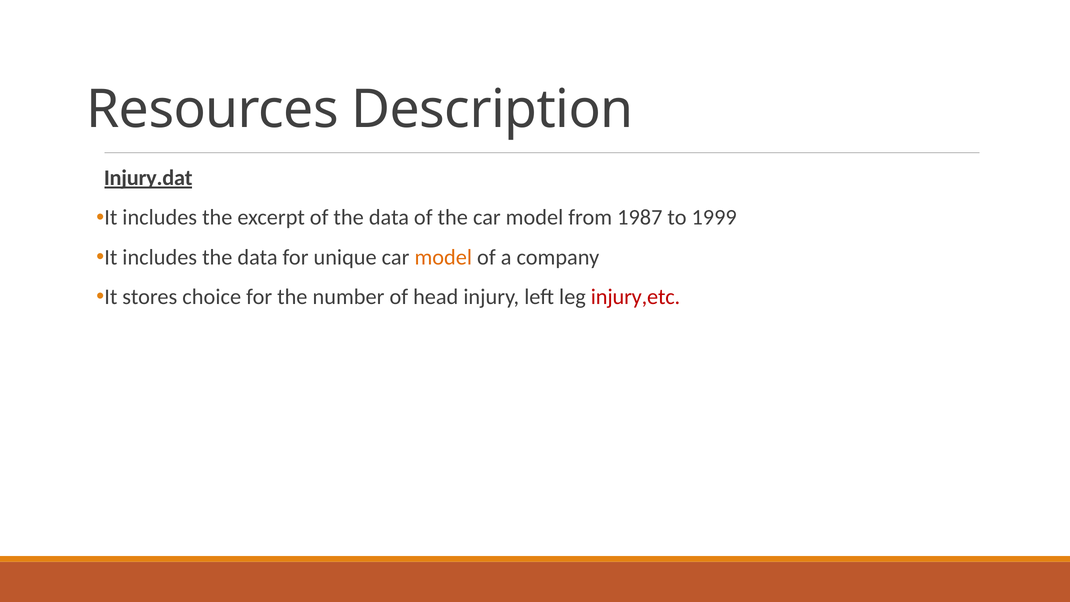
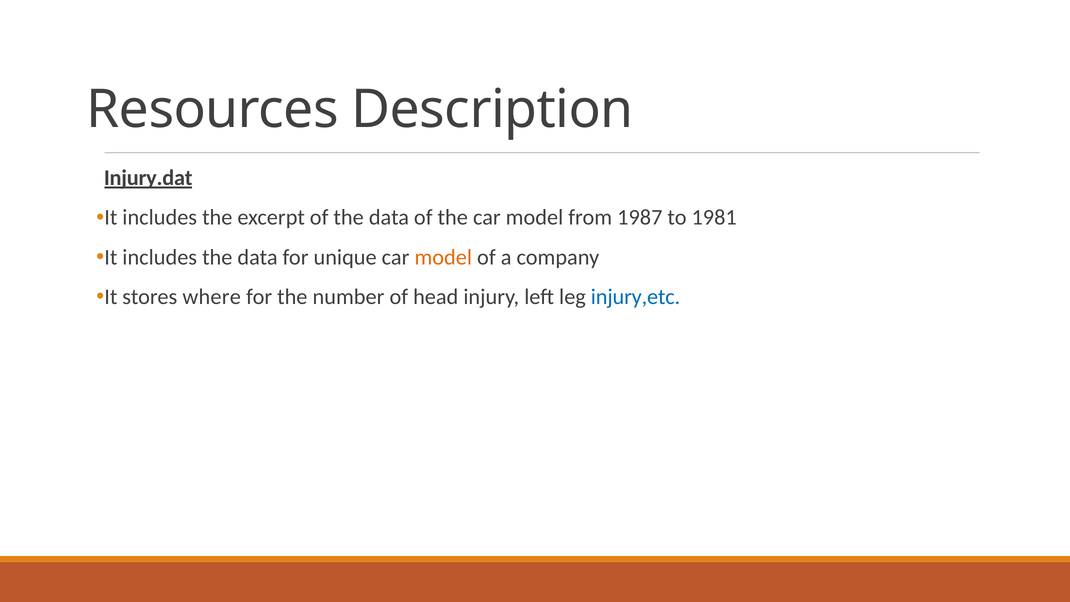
1999: 1999 -> 1981 (714, 218)
choice: choice -> where (212, 297)
injury,etc colour: red -> blue (636, 297)
